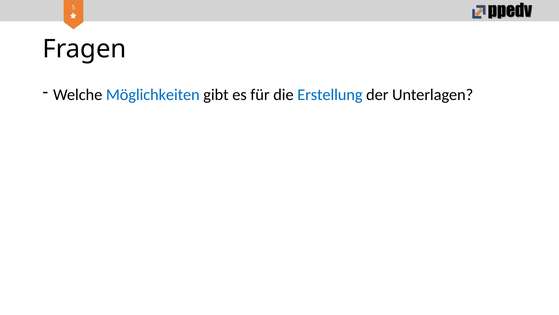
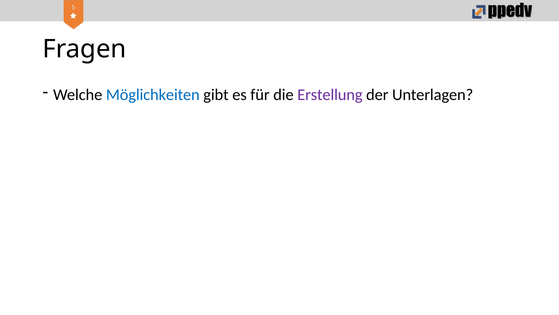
Erstellung colour: blue -> purple (330, 94)
